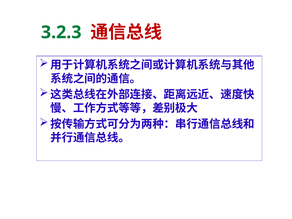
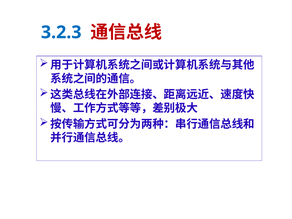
3.2.3 colour: green -> blue (61, 32)
